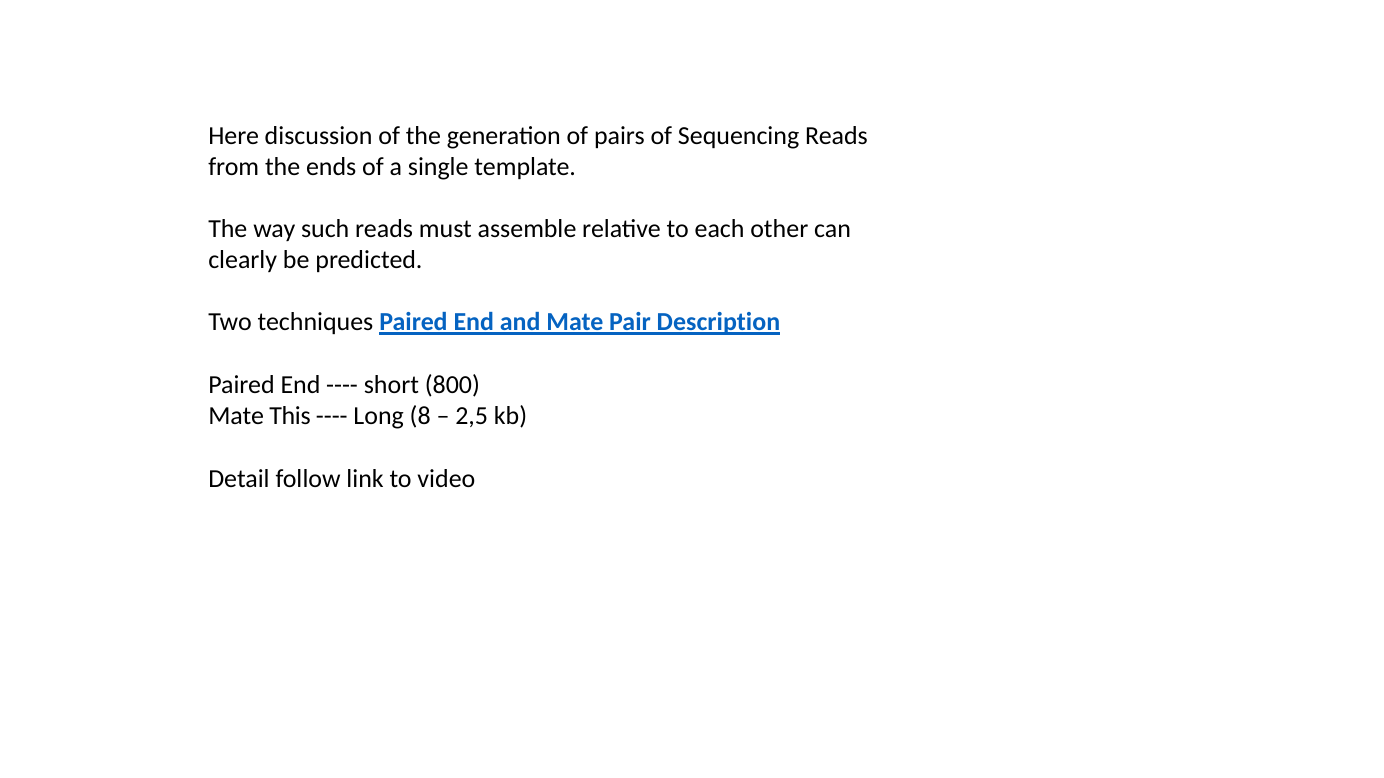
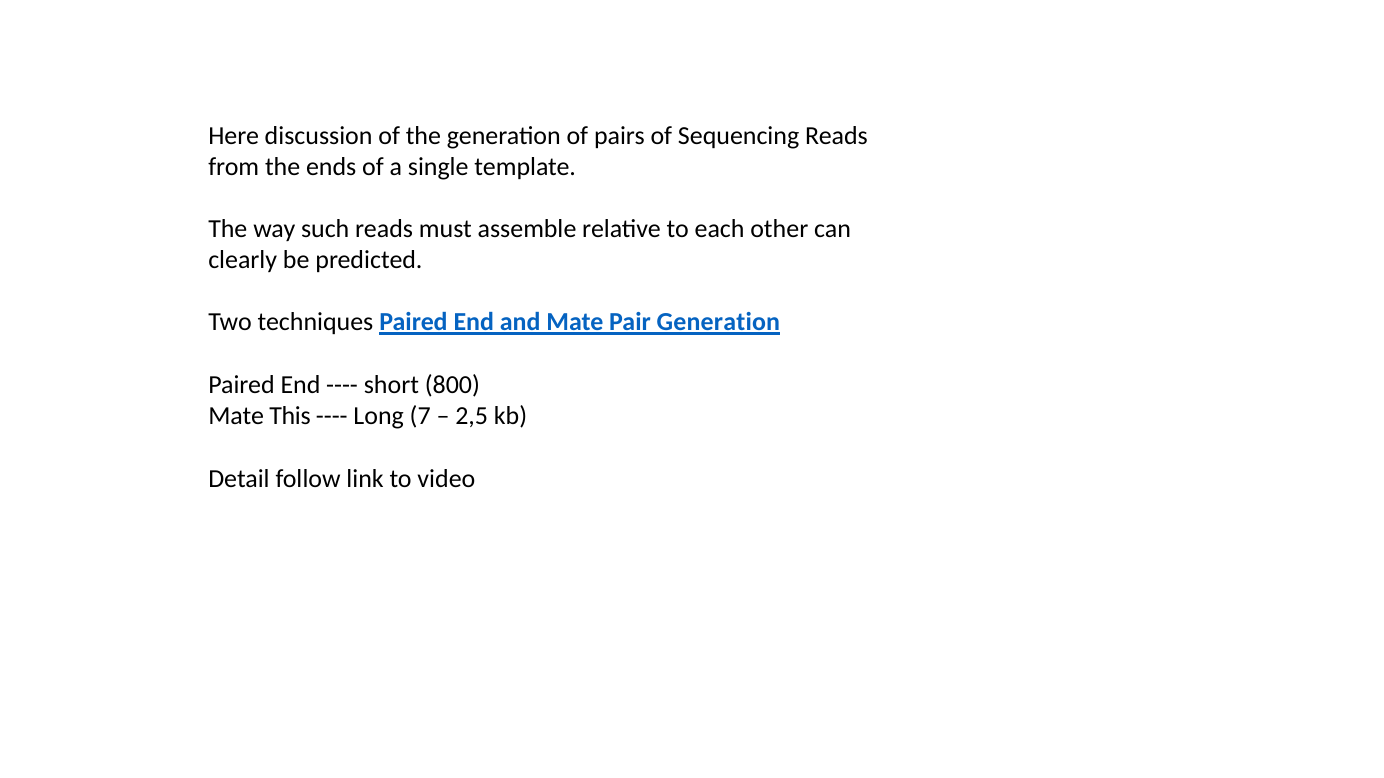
Pair Description: Description -> Generation (718, 323)
8: 8 -> 7 (420, 417)
